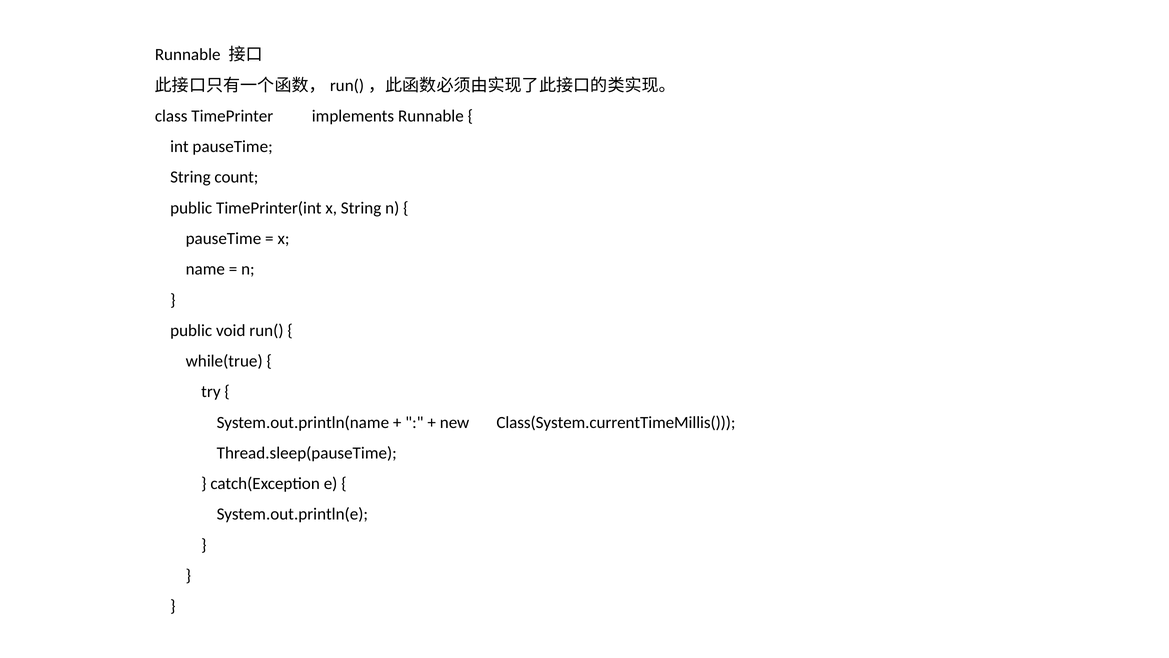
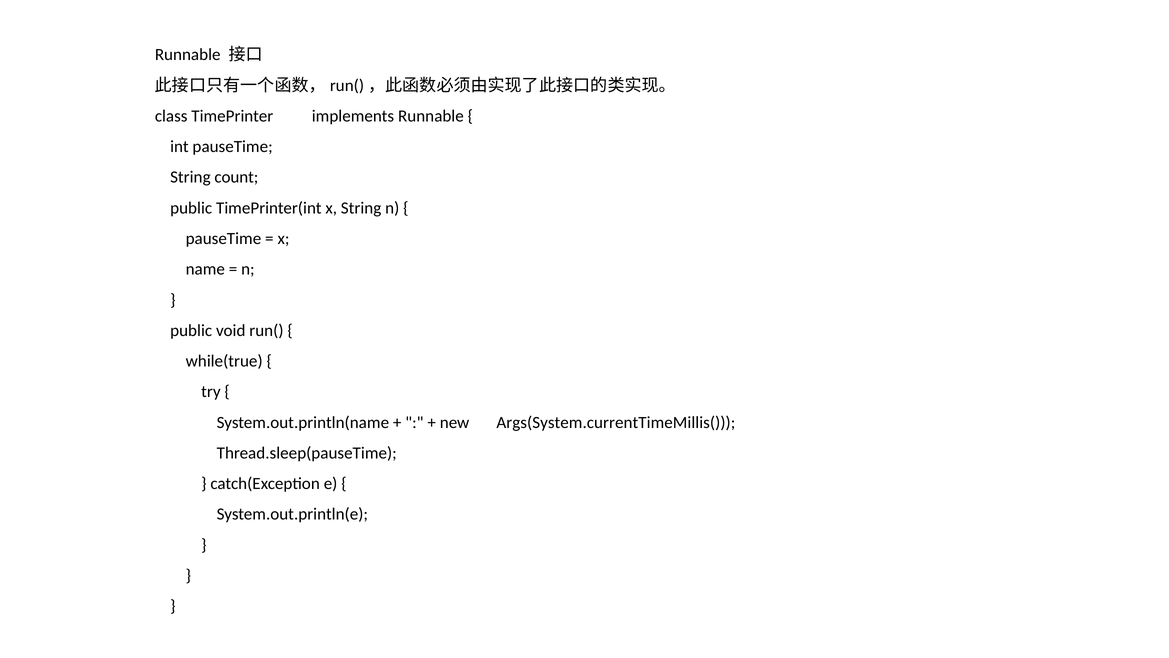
Class(System.currentTimeMillis(: Class(System.currentTimeMillis( -> Args(System.currentTimeMillis( (616, 422)
